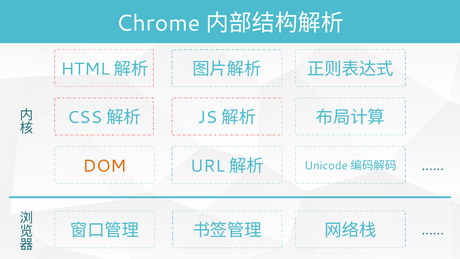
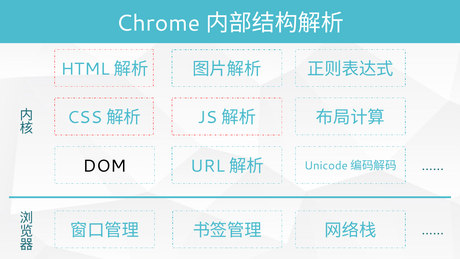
DOM colour: orange -> black (105, 166)
